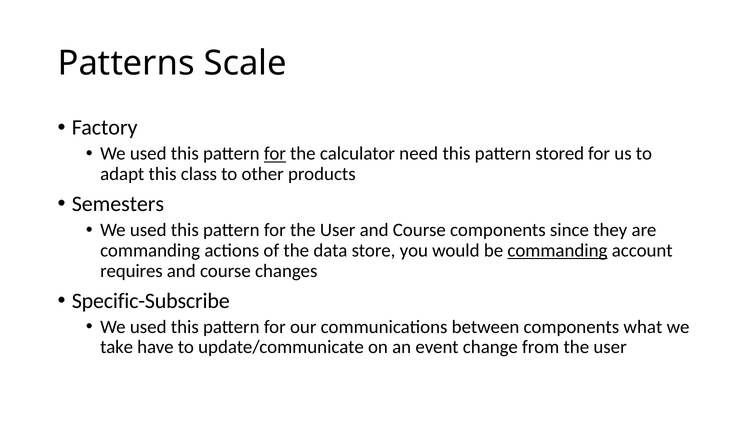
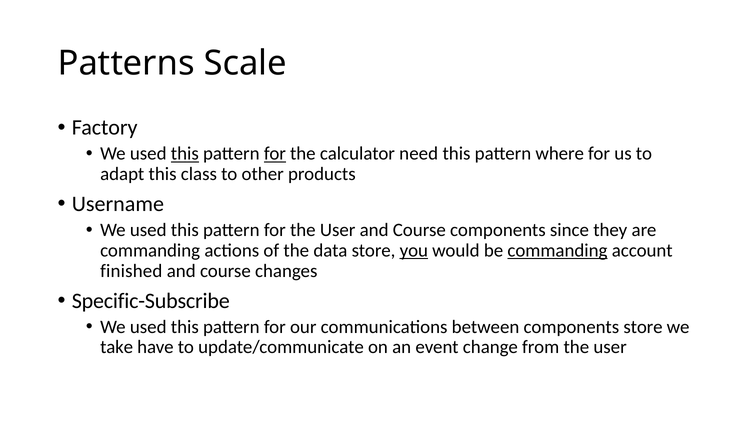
this underline: none -> present (185, 154)
stored: stored -> where (560, 154)
Semesters: Semesters -> Username (118, 204)
you underline: none -> present (414, 251)
requires: requires -> finished (131, 271)
components what: what -> store (643, 327)
